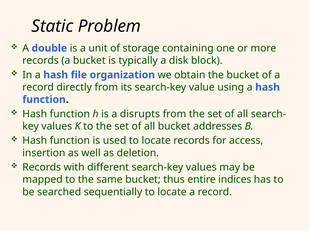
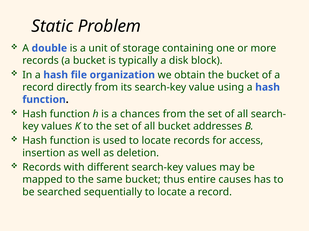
disrupts: disrupts -> chances (140, 114)
indices: indices -> causes (235, 180)
